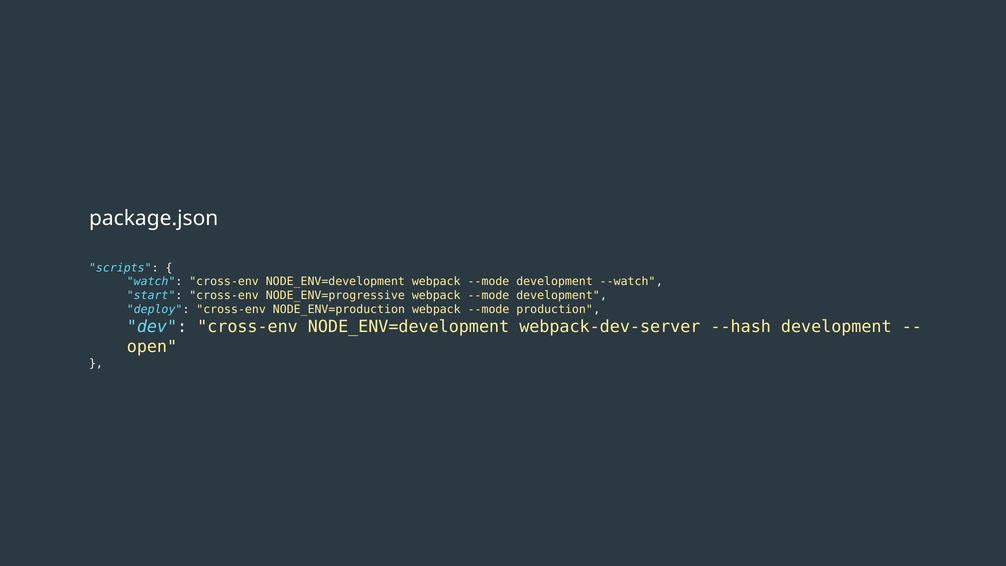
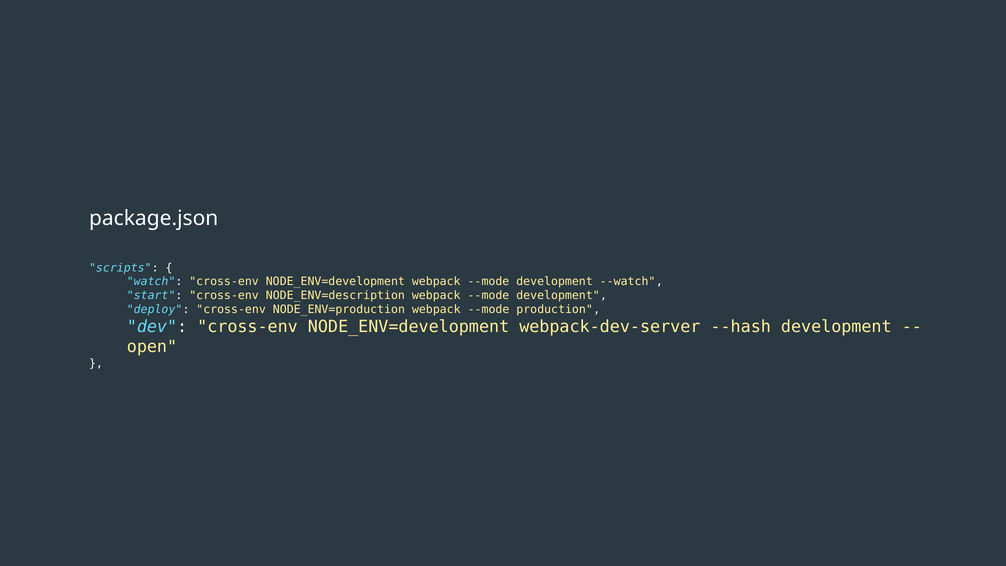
NODE_ENV=progressive: NODE_ENV=progressive -> NODE_ENV=description (335, 295)
